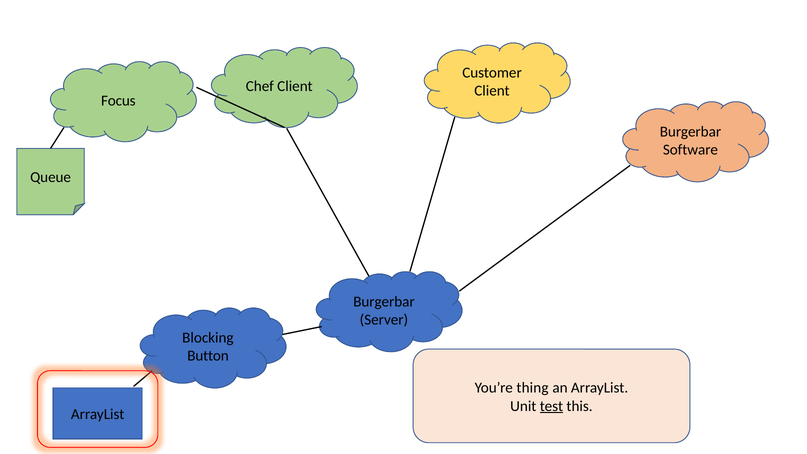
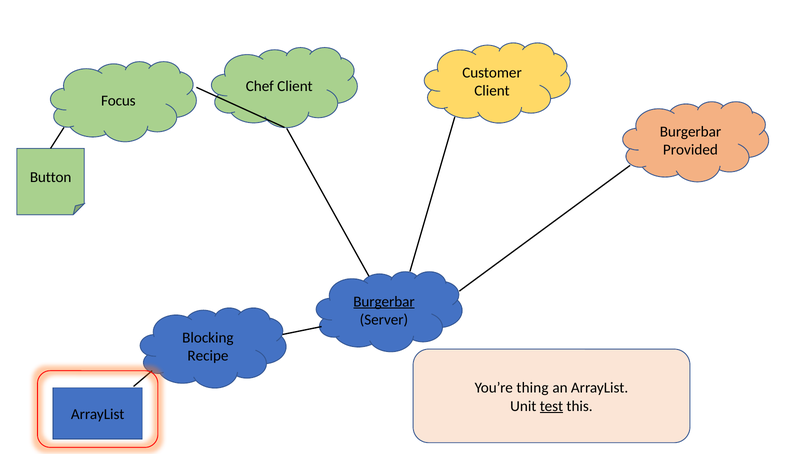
Software: Software -> Provided (690, 150)
Queue: Queue -> Button (51, 177)
Burgerbar underline: none -> present (384, 302)
Button: Button -> Recipe (208, 356)
